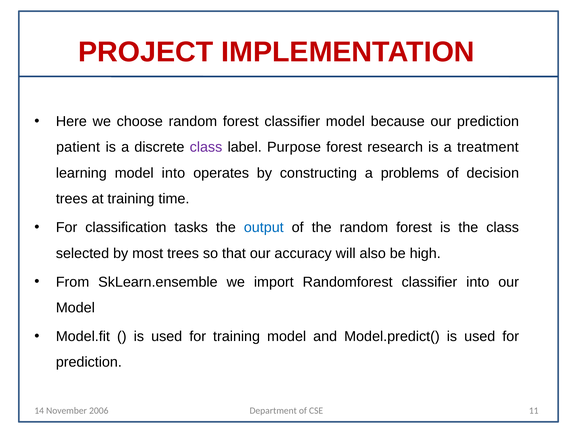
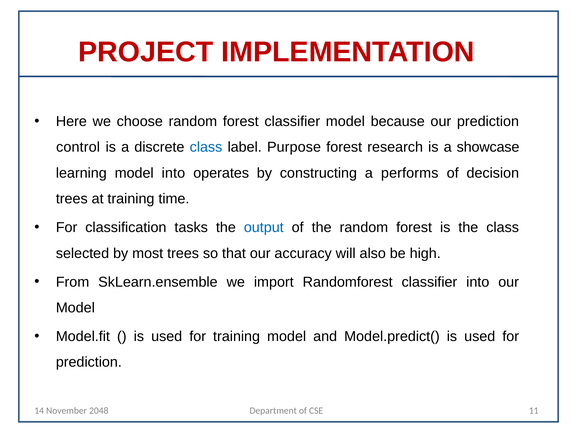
patient: patient -> control (78, 147)
class colour: purple -> blue (206, 147)
treatment: treatment -> showcase (488, 147)
problems: problems -> performs (410, 173)
2006: 2006 -> 2048 (99, 410)
